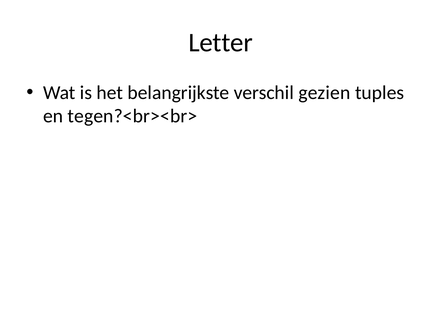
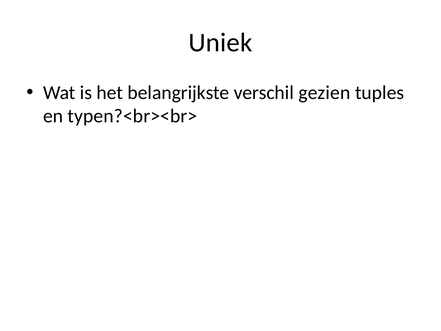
Letter: Letter -> Uniek (220, 43)
tegen?<br><br>: tegen?<br><br> -> typen?<br><br> (132, 116)
